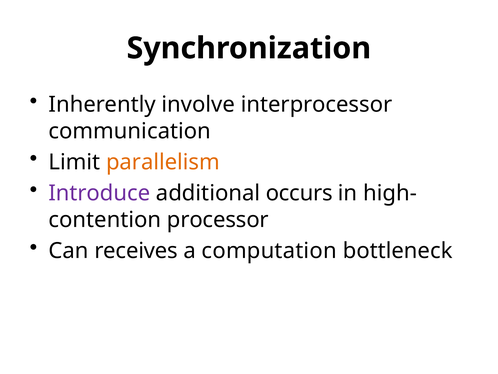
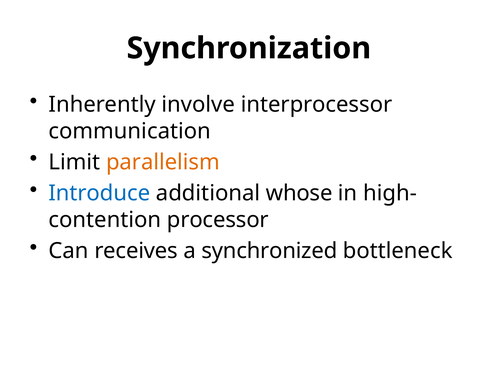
Introduce colour: purple -> blue (99, 193)
occurs: occurs -> whose (299, 193)
computation: computation -> synchronized (269, 251)
